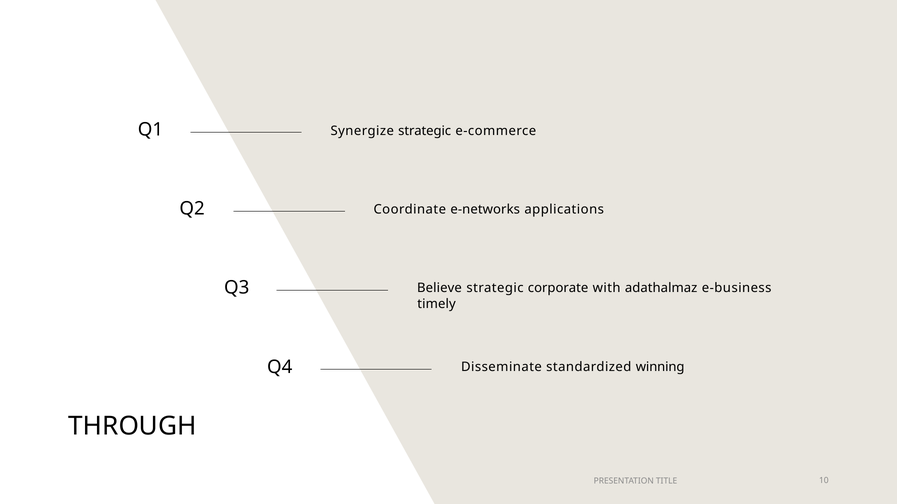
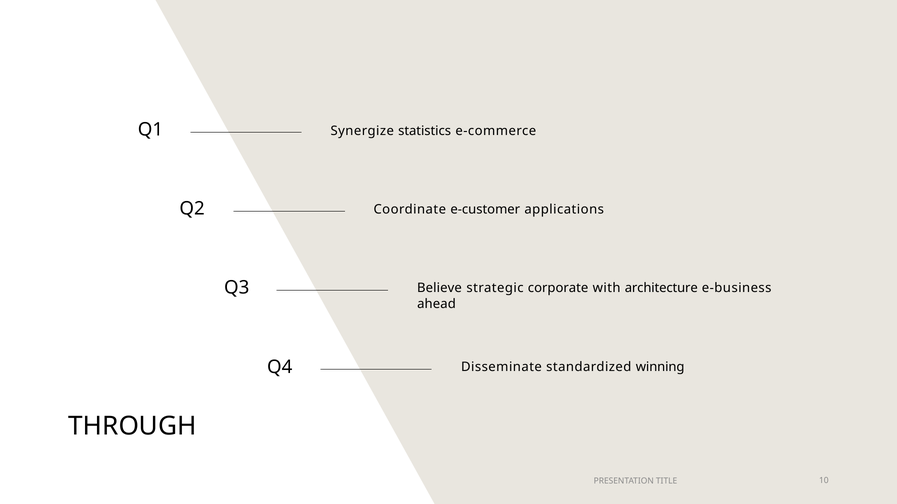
Synergize strategic: strategic -> statistics (425, 131)
e-networks: e-networks -> e-customer (485, 210)
adathalmaz: adathalmaz -> architecture (661, 288)
timely: timely -> ahead (436, 304)
